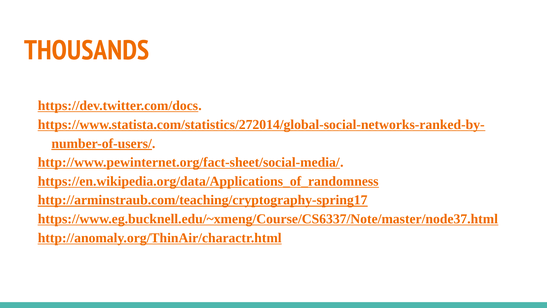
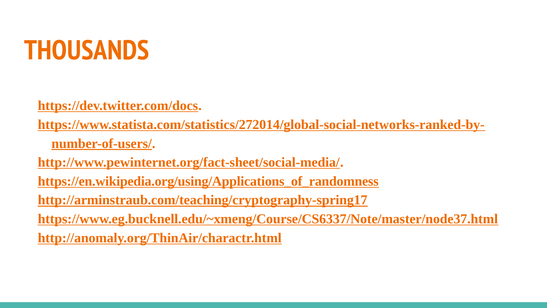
https://en.wikipedia.org/data/Applications_of_randomness: https://en.wikipedia.org/data/Applications_of_randomness -> https://en.wikipedia.org/using/Applications_of_randomness (208, 181)
